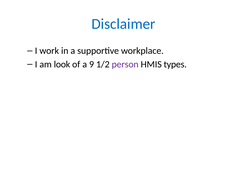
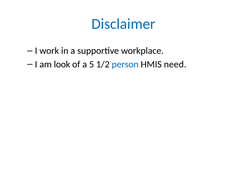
9: 9 -> 5 (92, 64)
person colour: purple -> blue (125, 64)
types: types -> need (175, 64)
